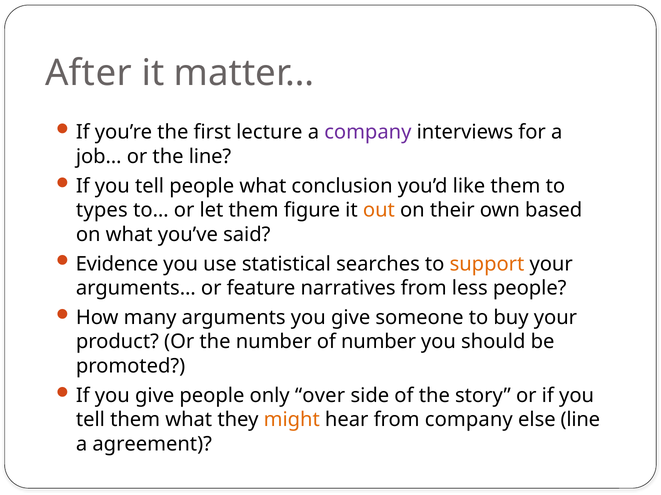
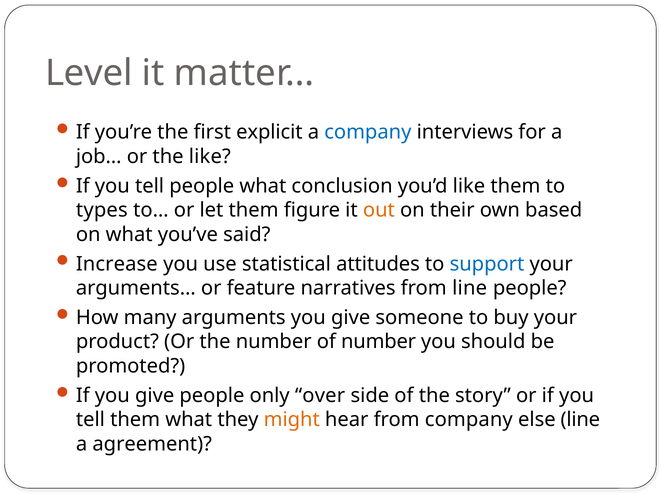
After: After -> Level (89, 73)
lecture: lecture -> explicit (269, 132)
company colour: purple -> blue (368, 132)
the line: line -> like (210, 157)
Evidence: Evidence -> Increase (117, 264)
searches: searches -> attitudes (378, 264)
support colour: orange -> blue (487, 264)
from less: less -> line (470, 288)
